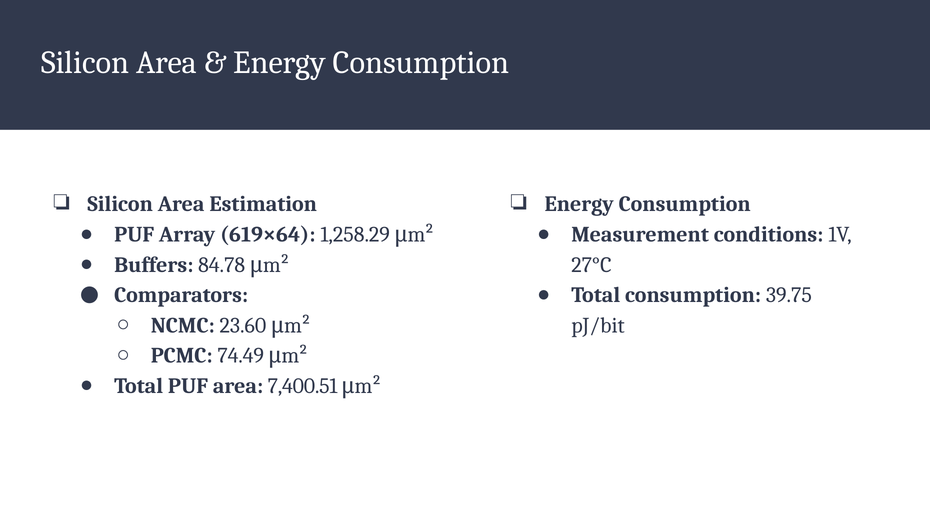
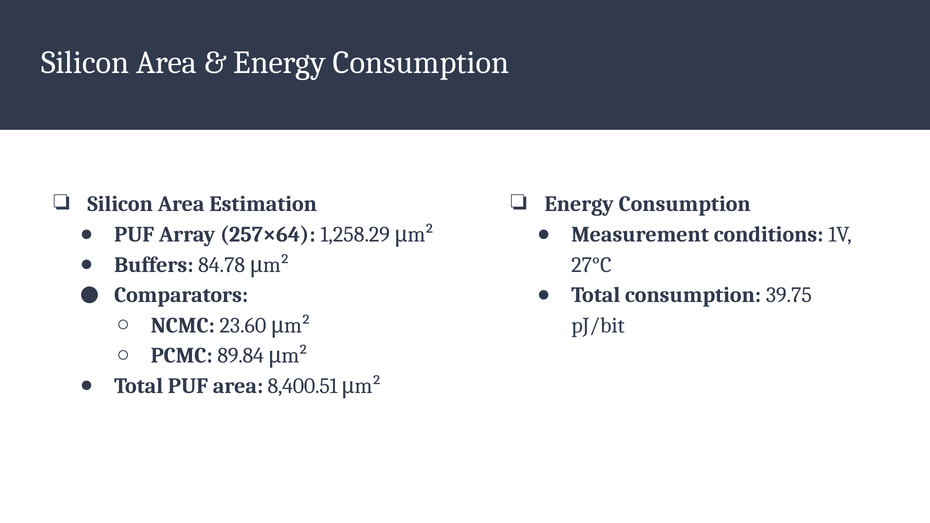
619×64: 619×64 -> 257×64 (268, 235)
74.49: 74.49 -> 89.84 (241, 356)
7,400.51: 7,400.51 -> 8,400.51 (303, 386)
